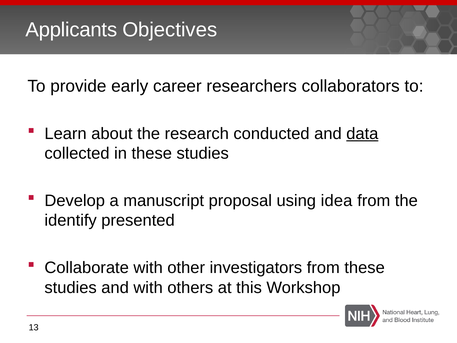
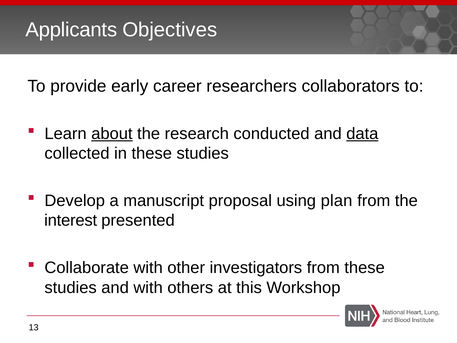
about underline: none -> present (112, 134)
idea: idea -> plan (337, 201)
identify: identify -> interest (71, 220)
